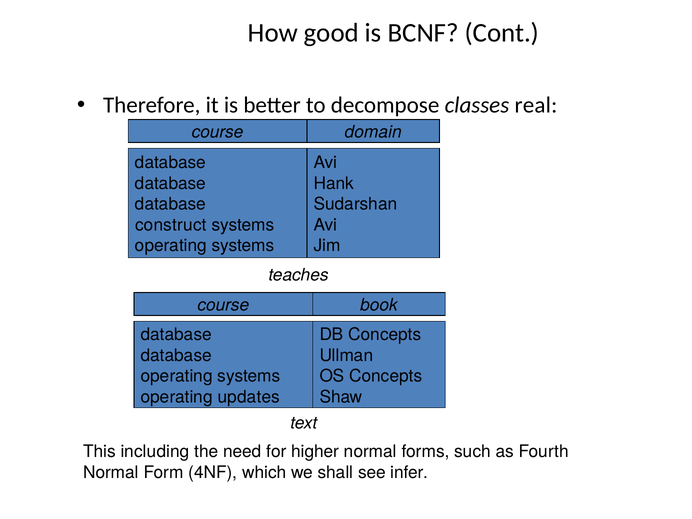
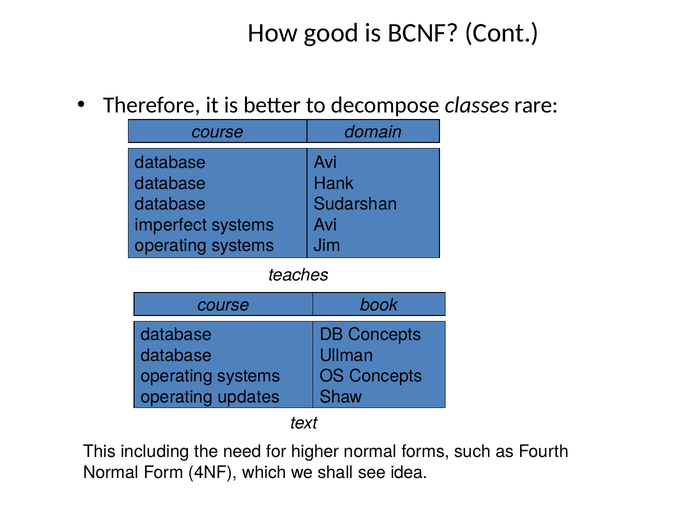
real: real -> rare (536, 105)
construct: construct -> imperfect (171, 225)
infer: infer -> idea (409, 472)
